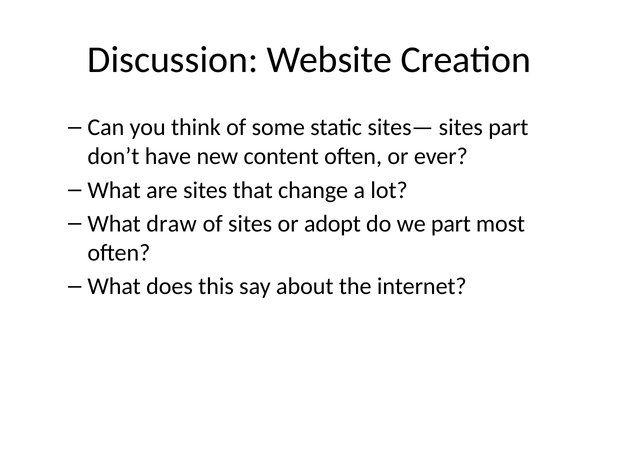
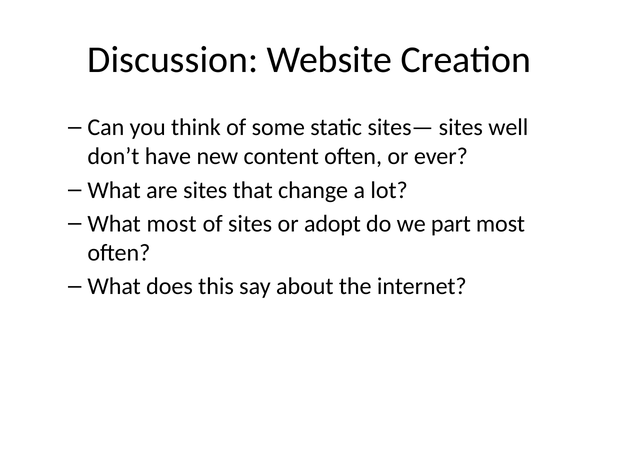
sites part: part -> well (508, 128)
What draw: draw -> most (172, 224)
